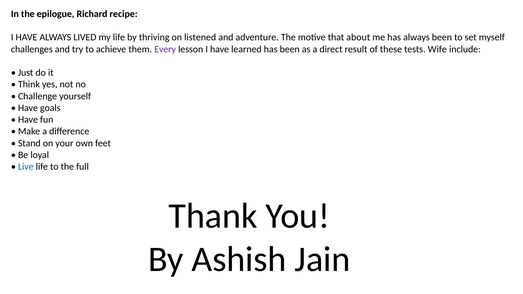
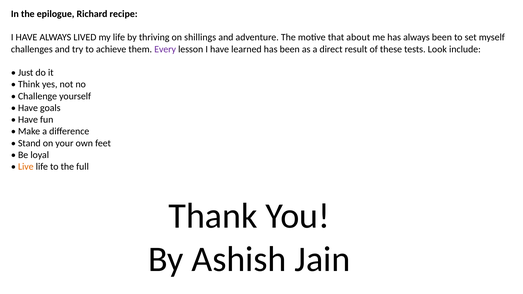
listened: listened -> shillings (200, 37)
Wife: Wife -> Look (437, 49)
Live colour: blue -> orange (26, 167)
